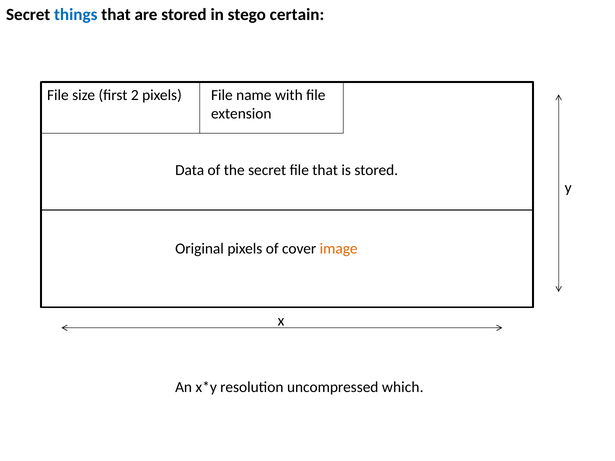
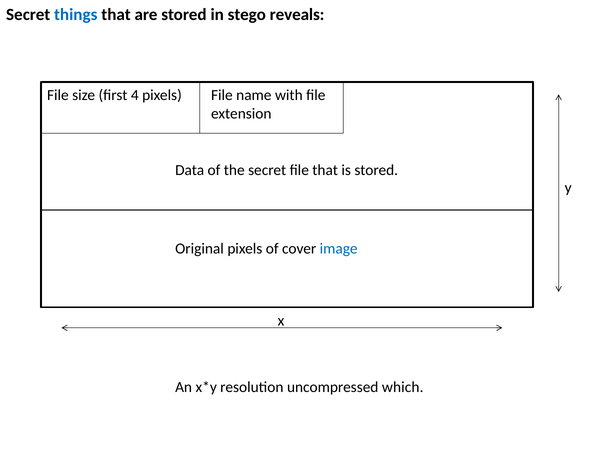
certain: certain -> reveals (297, 14)
2: 2 -> 4 (135, 95)
image colour: orange -> blue (339, 249)
